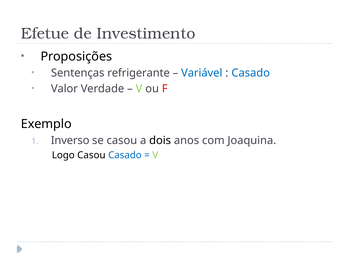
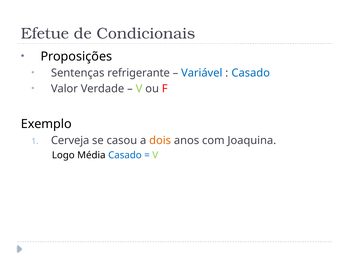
Investimento: Investimento -> Condicionais (146, 34)
Inverso: Inverso -> Cerveja (70, 141)
dois colour: black -> orange (160, 141)
Logo Casou: Casou -> Média (91, 156)
